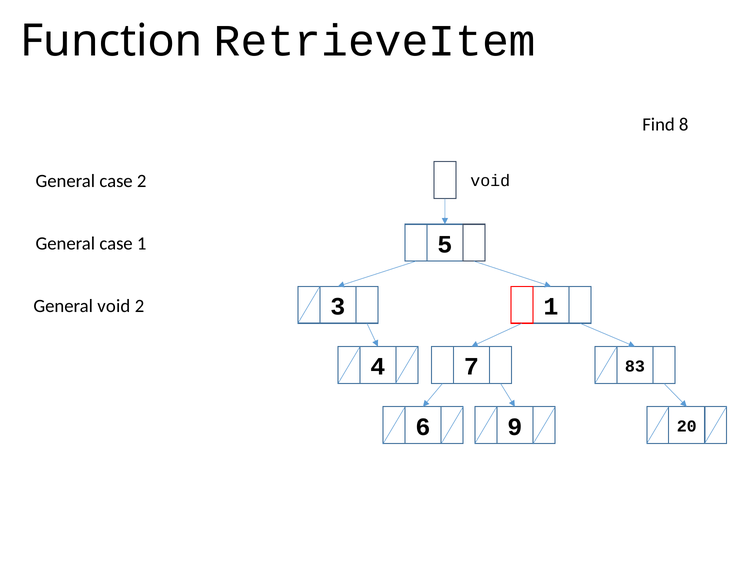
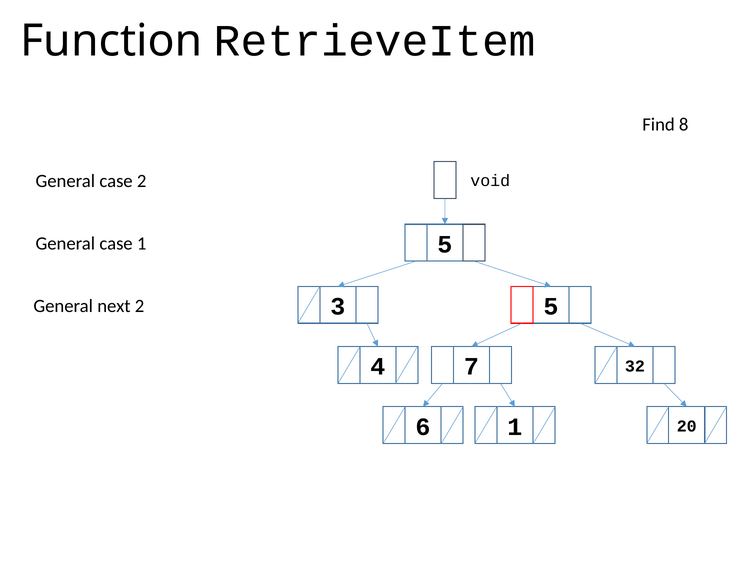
3 1: 1 -> 5 (551, 306)
General void: void -> next (114, 306)
83: 83 -> 32 (635, 366)
6 9: 9 -> 1 (515, 427)
